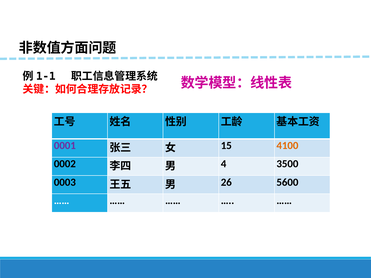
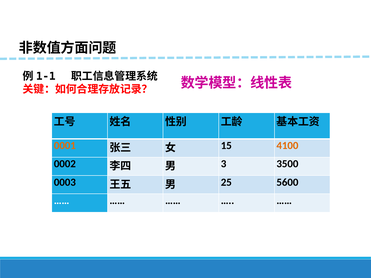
0001 colour: purple -> orange (65, 146)
4: 4 -> 3 (224, 164)
26: 26 -> 25 (226, 182)
